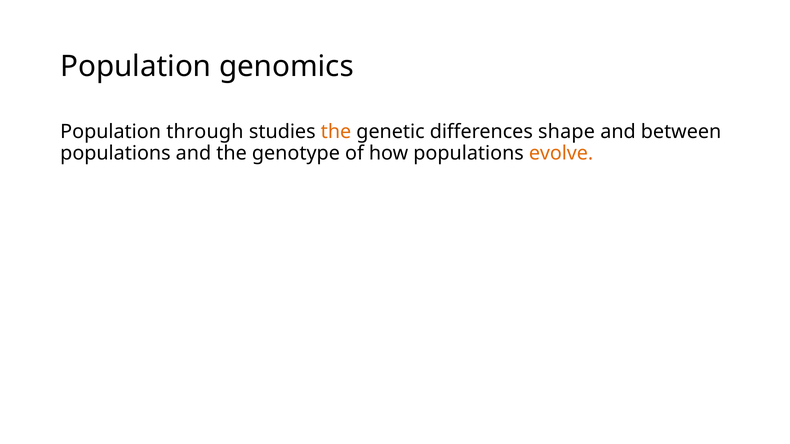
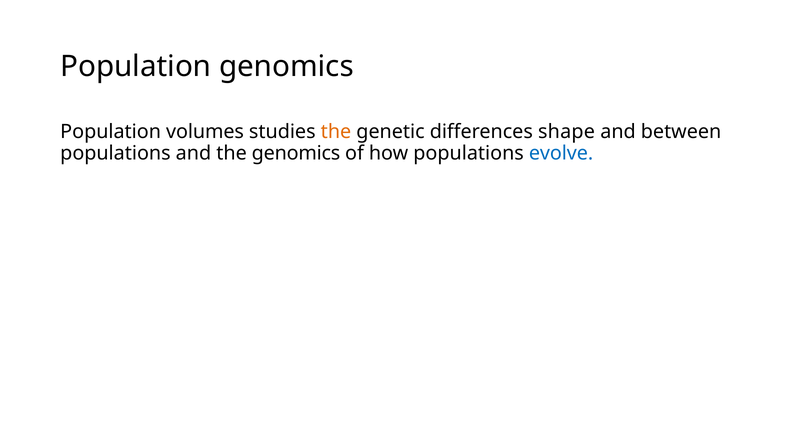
through: through -> volumes (205, 132)
the genotype: genotype -> genomics (296, 153)
evolve colour: orange -> blue (561, 153)
